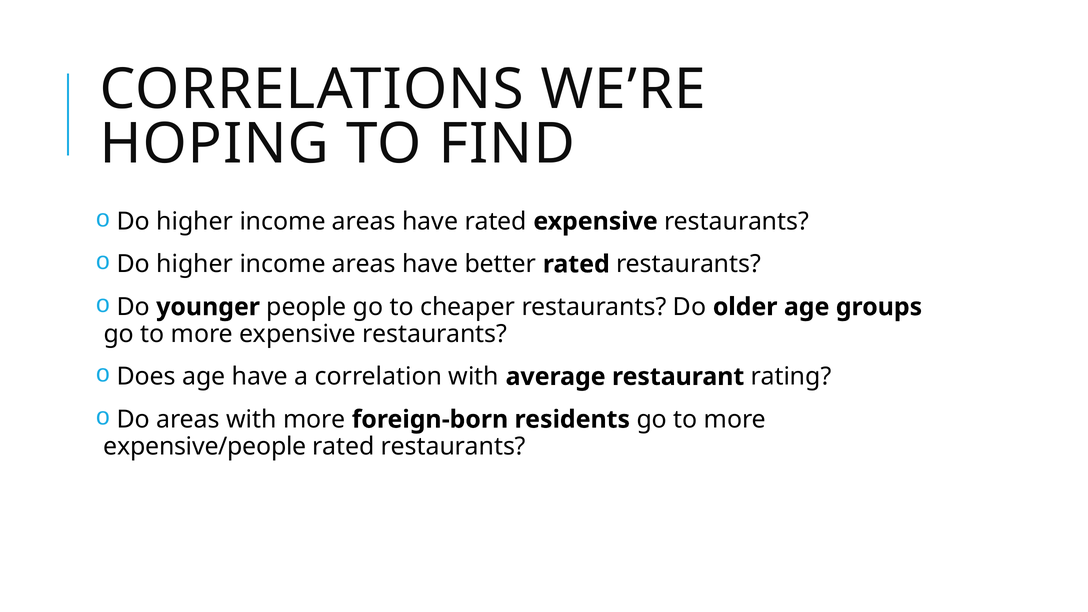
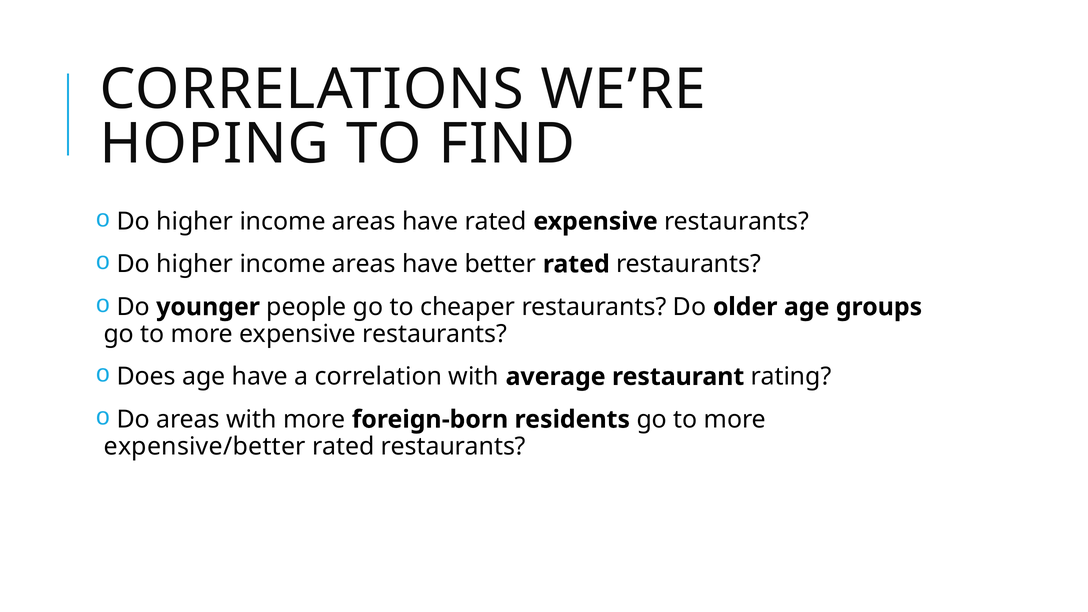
expensive/people: expensive/people -> expensive/better (205, 446)
